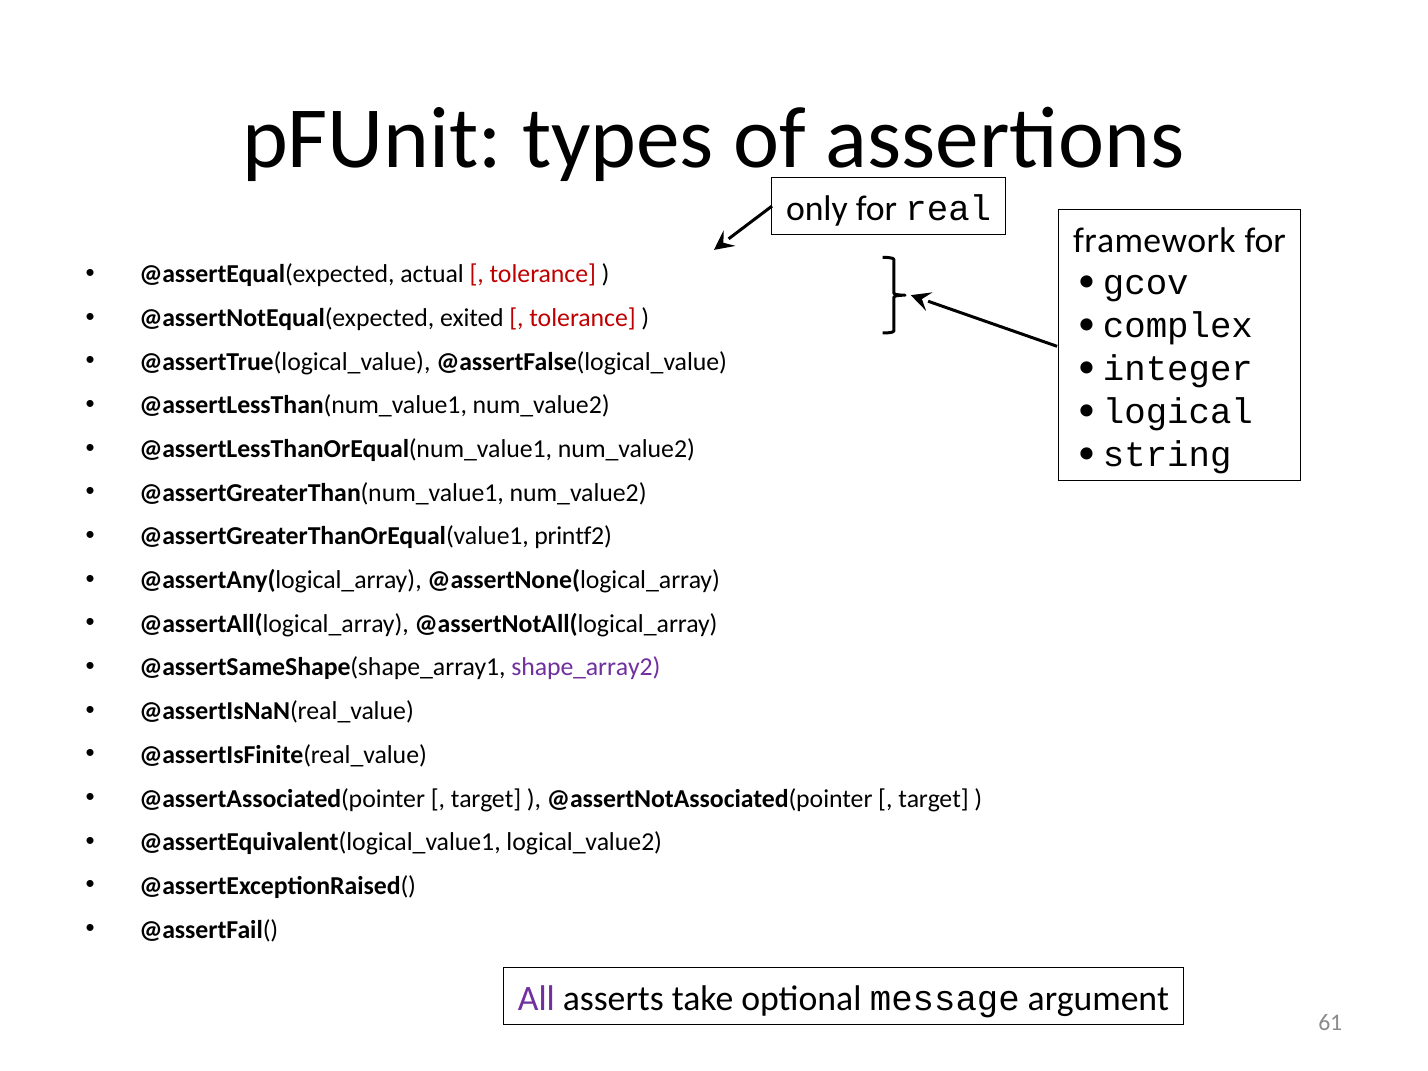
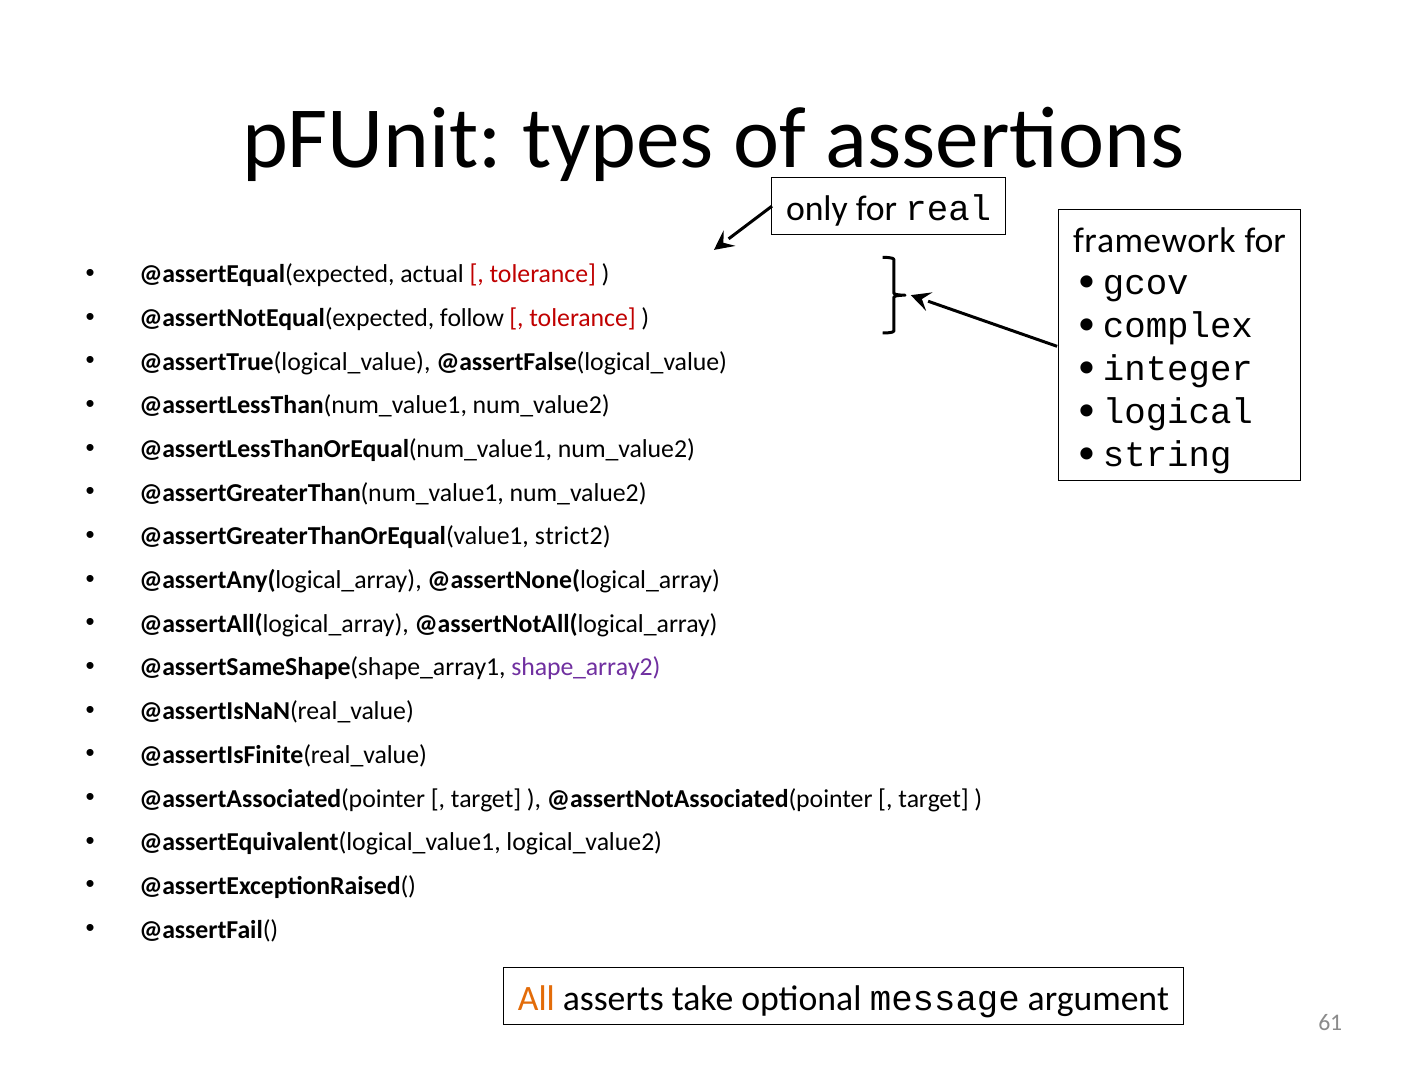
exited: exited -> follow (472, 318)
printf2: printf2 -> strict2 (573, 536)
All colour: purple -> orange (536, 998)
